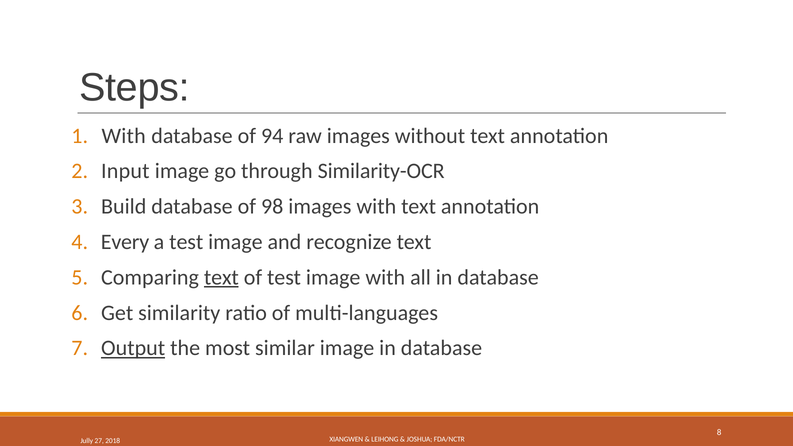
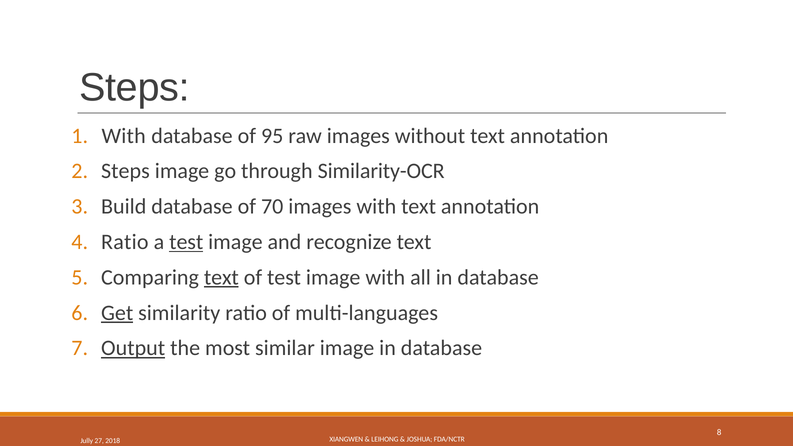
94: 94 -> 95 (272, 136)
Input: Input -> Steps (125, 171)
98: 98 -> 70 (272, 207)
Every: Every -> Ratio (125, 242)
test underline: none -> present (186, 242)
Get underline: none -> present (117, 313)
